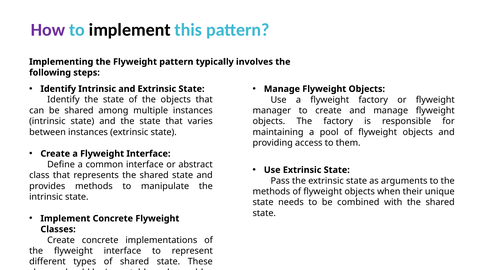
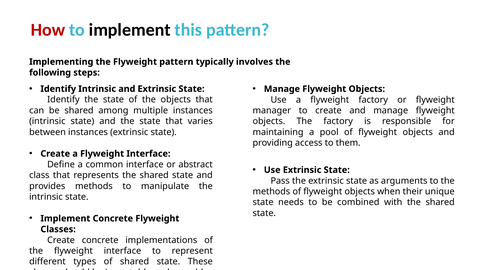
How colour: purple -> red (48, 30)
